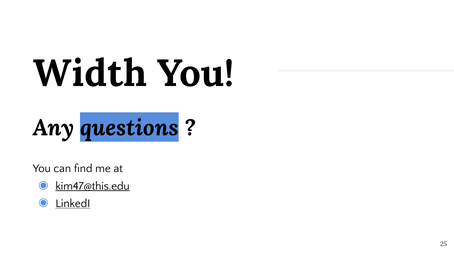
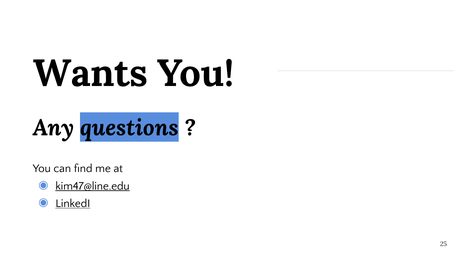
Width: Width -> Wants (90, 74)
kim47@this.edu: kim47@this.edu -> kim47@line.edu (93, 186)
